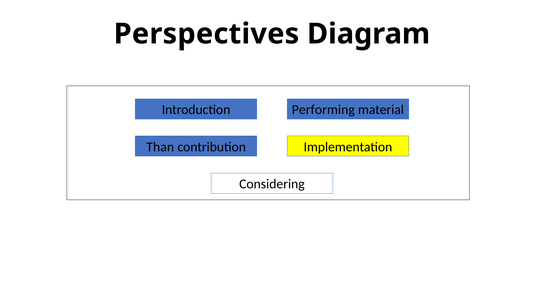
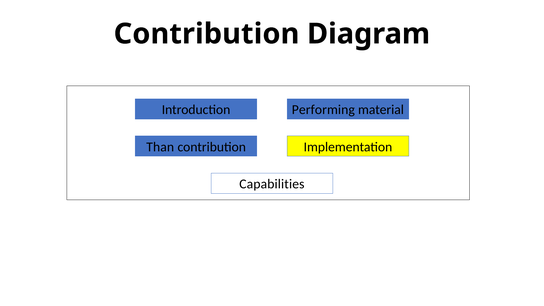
Perspectives: Perspectives -> Contribution (207, 34)
Considering: Considering -> Capabilities (272, 184)
